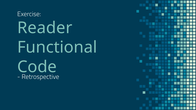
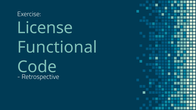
Reader: Reader -> License (45, 28)
